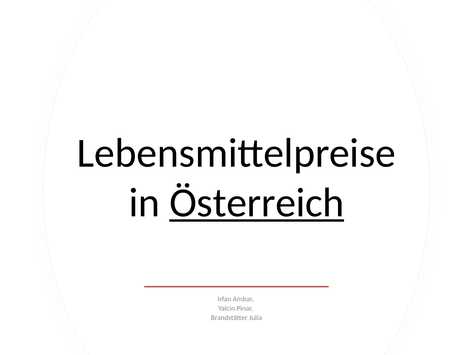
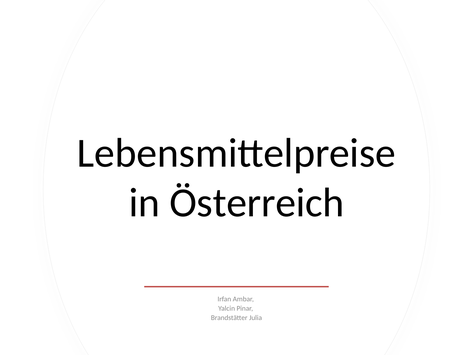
Österreich underline: present -> none (257, 203)
